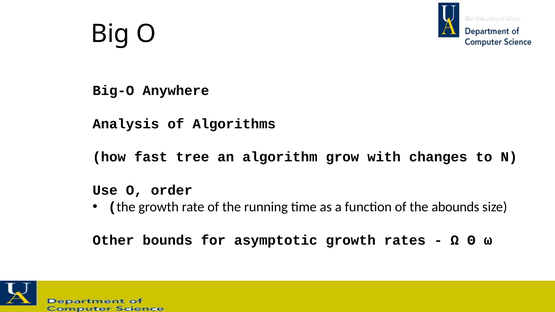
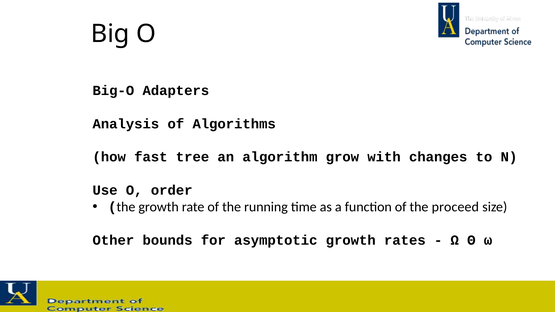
Anywhere: Anywhere -> Adapters (176, 91)
abounds: abounds -> proceed (455, 207)
